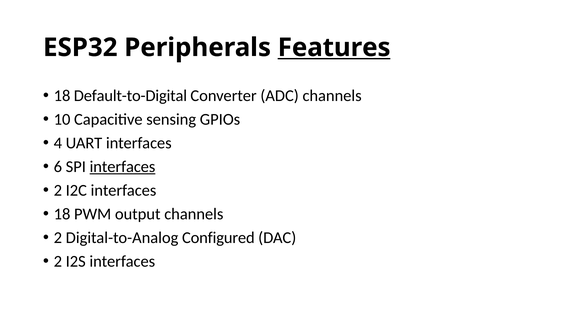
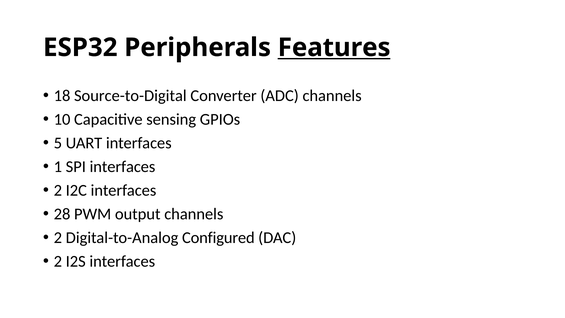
Default-to-Digital: Default-to-Digital -> Source-to-Digital (130, 96)
4: 4 -> 5 (58, 143)
6: 6 -> 1 (58, 167)
interfaces underline: present -> none (122, 167)
18: 18 -> 28 (62, 214)
